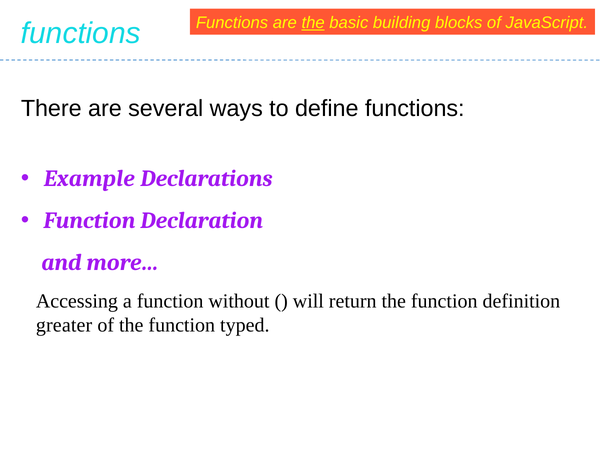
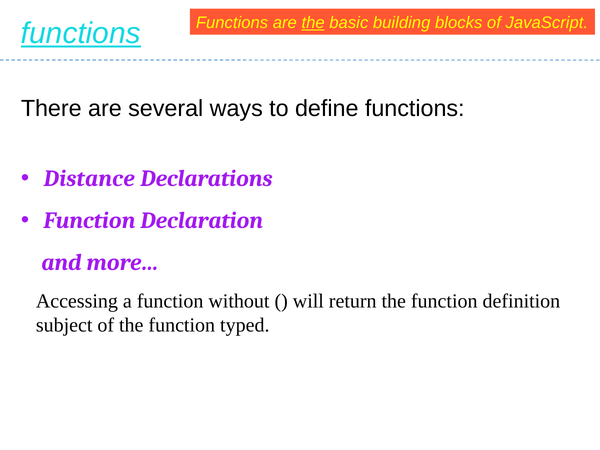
functions underline: none -> present (81, 33)
Example: Example -> Distance (89, 179)
greater: greater -> subject (64, 325)
